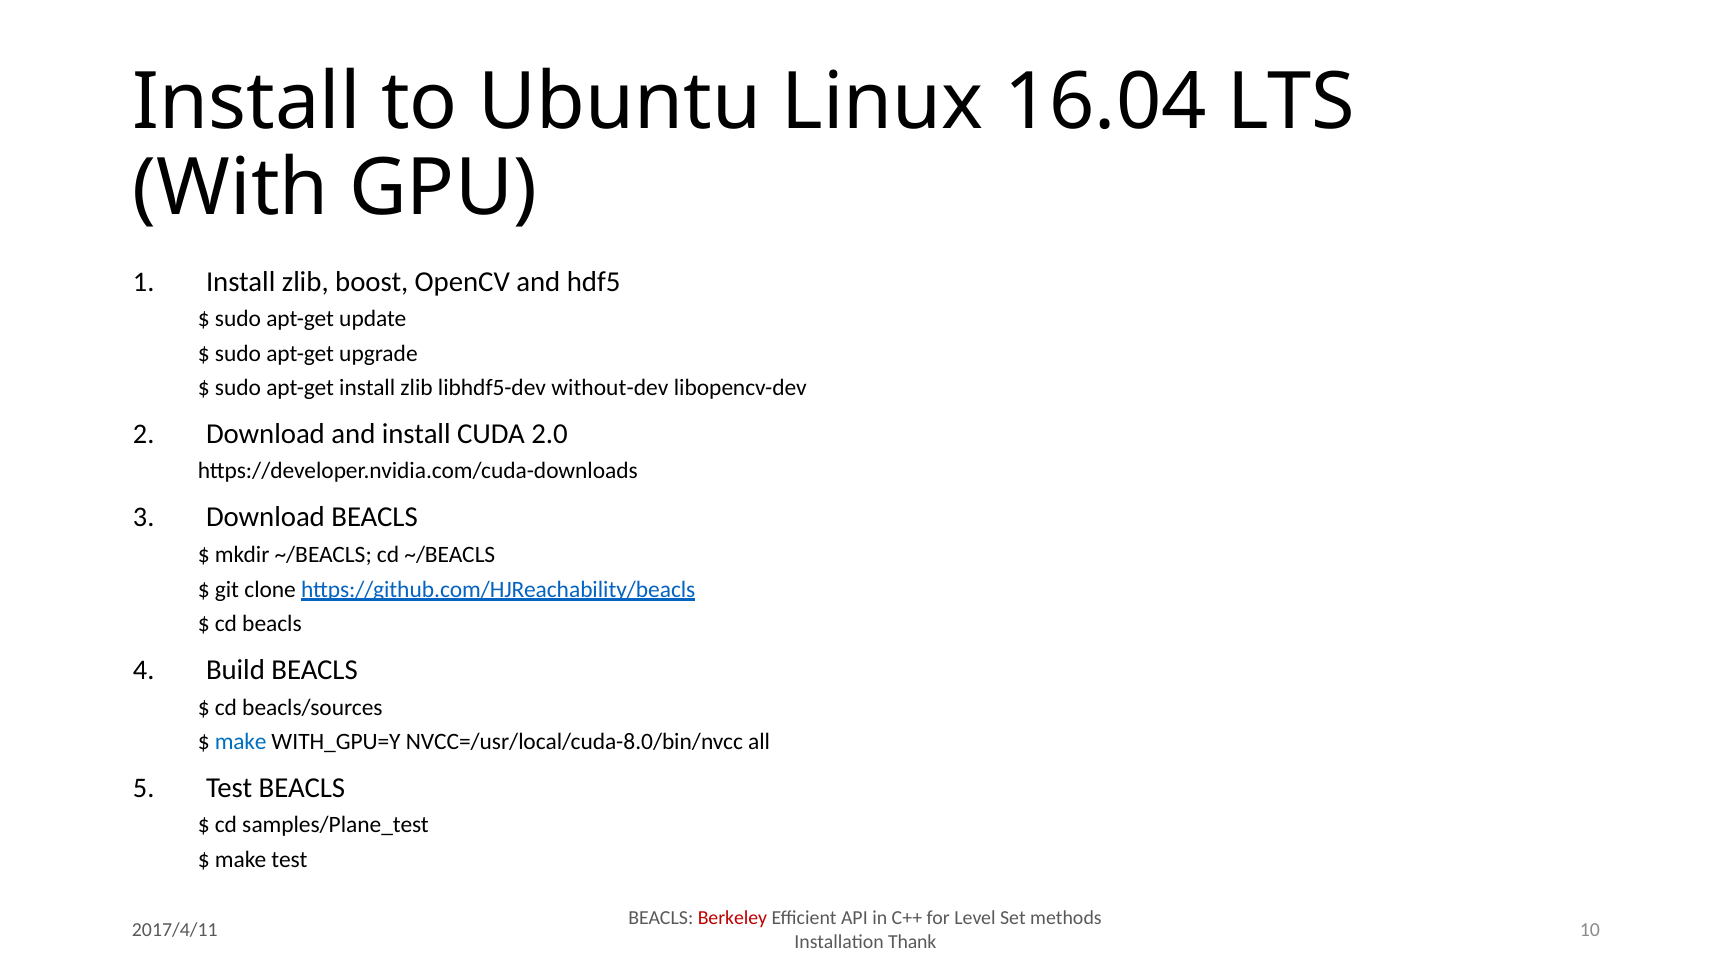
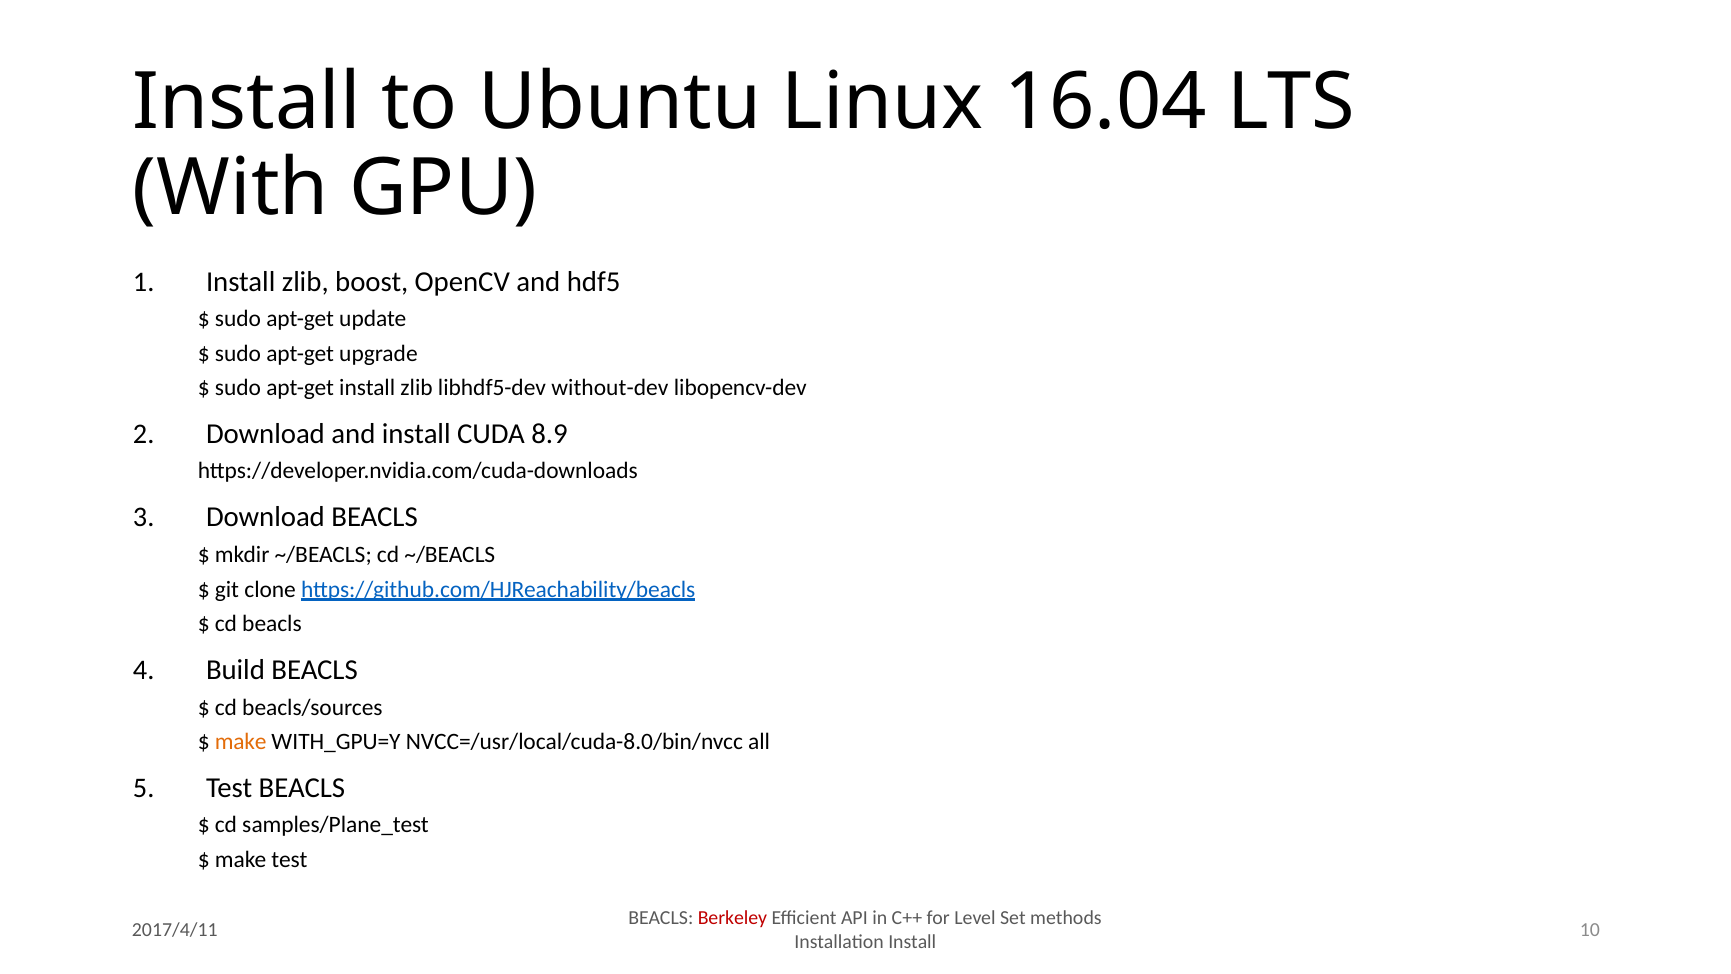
2.0: 2.0 -> 8.9 (550, 434)
make colour: blue -> orange (241, 741)
Installation Thank: Thank -> Install (912, 942)
